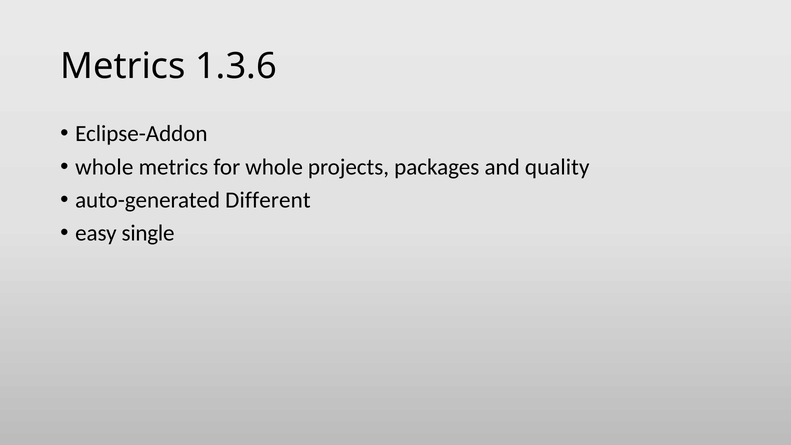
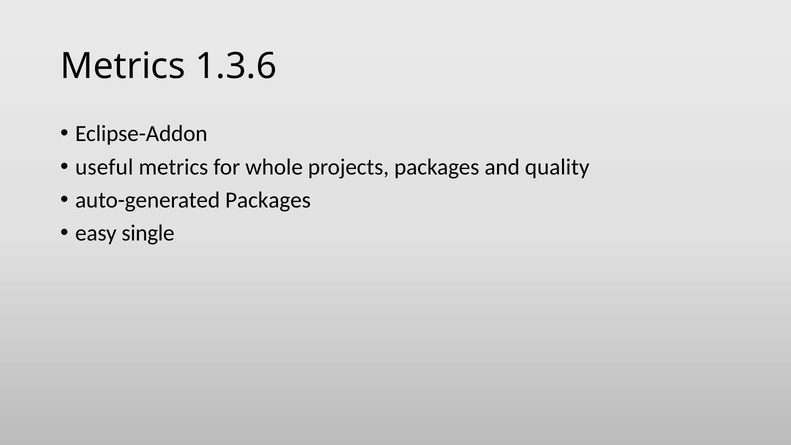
whole: whole -> useful (104, 167)
auto-generated Different: Different -> Packages (268, 200)
